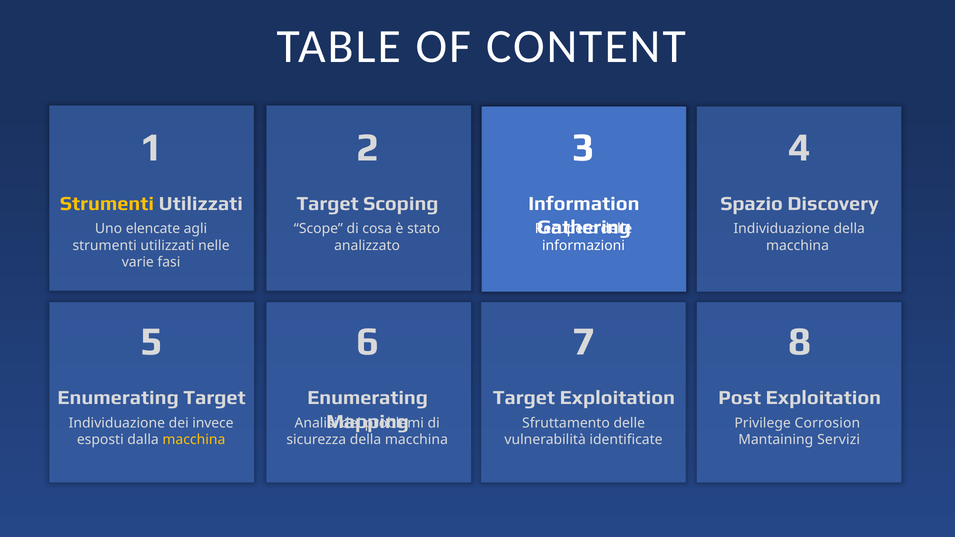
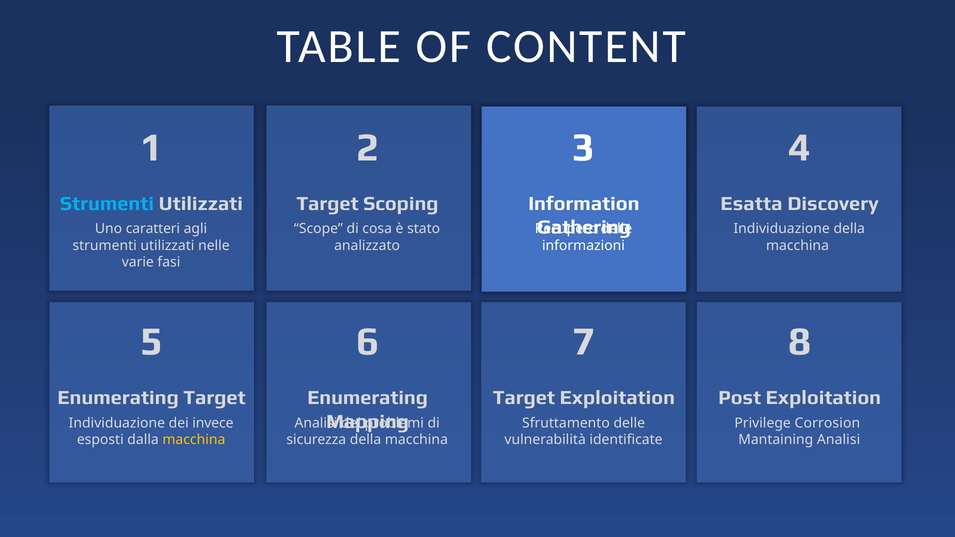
Strumenti colour: yellow -> light blue (107, 204)
Spazio: Spazio -> Esatta (752, 204)
elencate: elencate -> caratteri (153, 229)
Mantaining Servizi: Servizi -> Analisi (839, 440)
